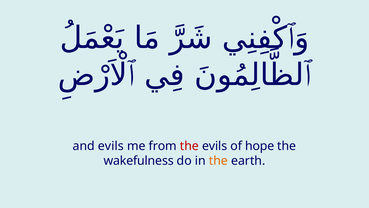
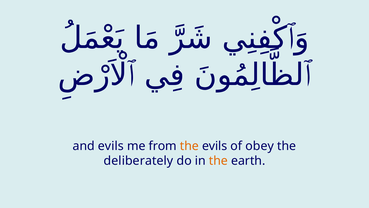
the colour: red -> orange (189, 146)
hope: hope -> obey (260, 146)
wakefulness: wakefulness -> deliberately (138, 160)
